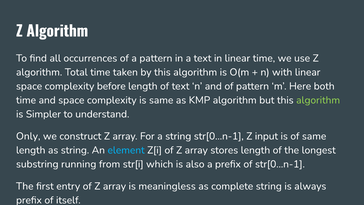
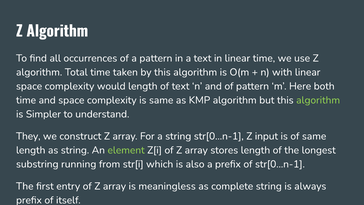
before: before -> would (111, 86)
Only: Only -> They (28, 136)
element colour: light blue -> light green (126, 150)
